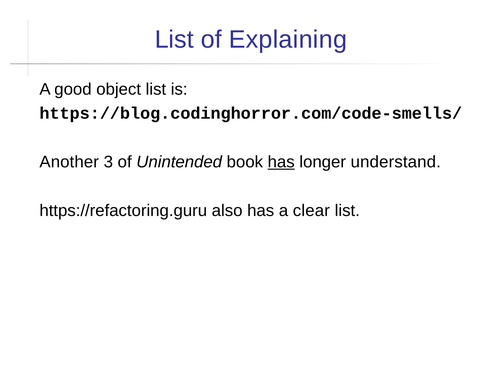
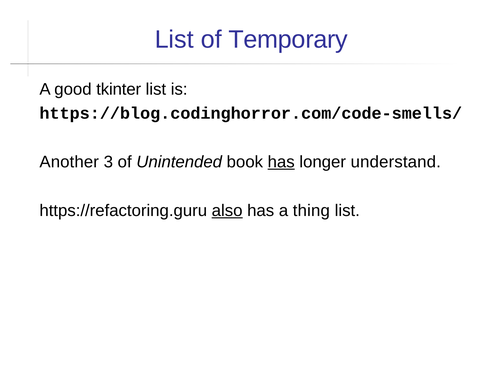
Explaining: Explaining -> Temporary (288, 40)
object: object -> tkinter (119, 89)
also underline: none -> present (227, 211)
clear: clear -> thing (311, 211)
